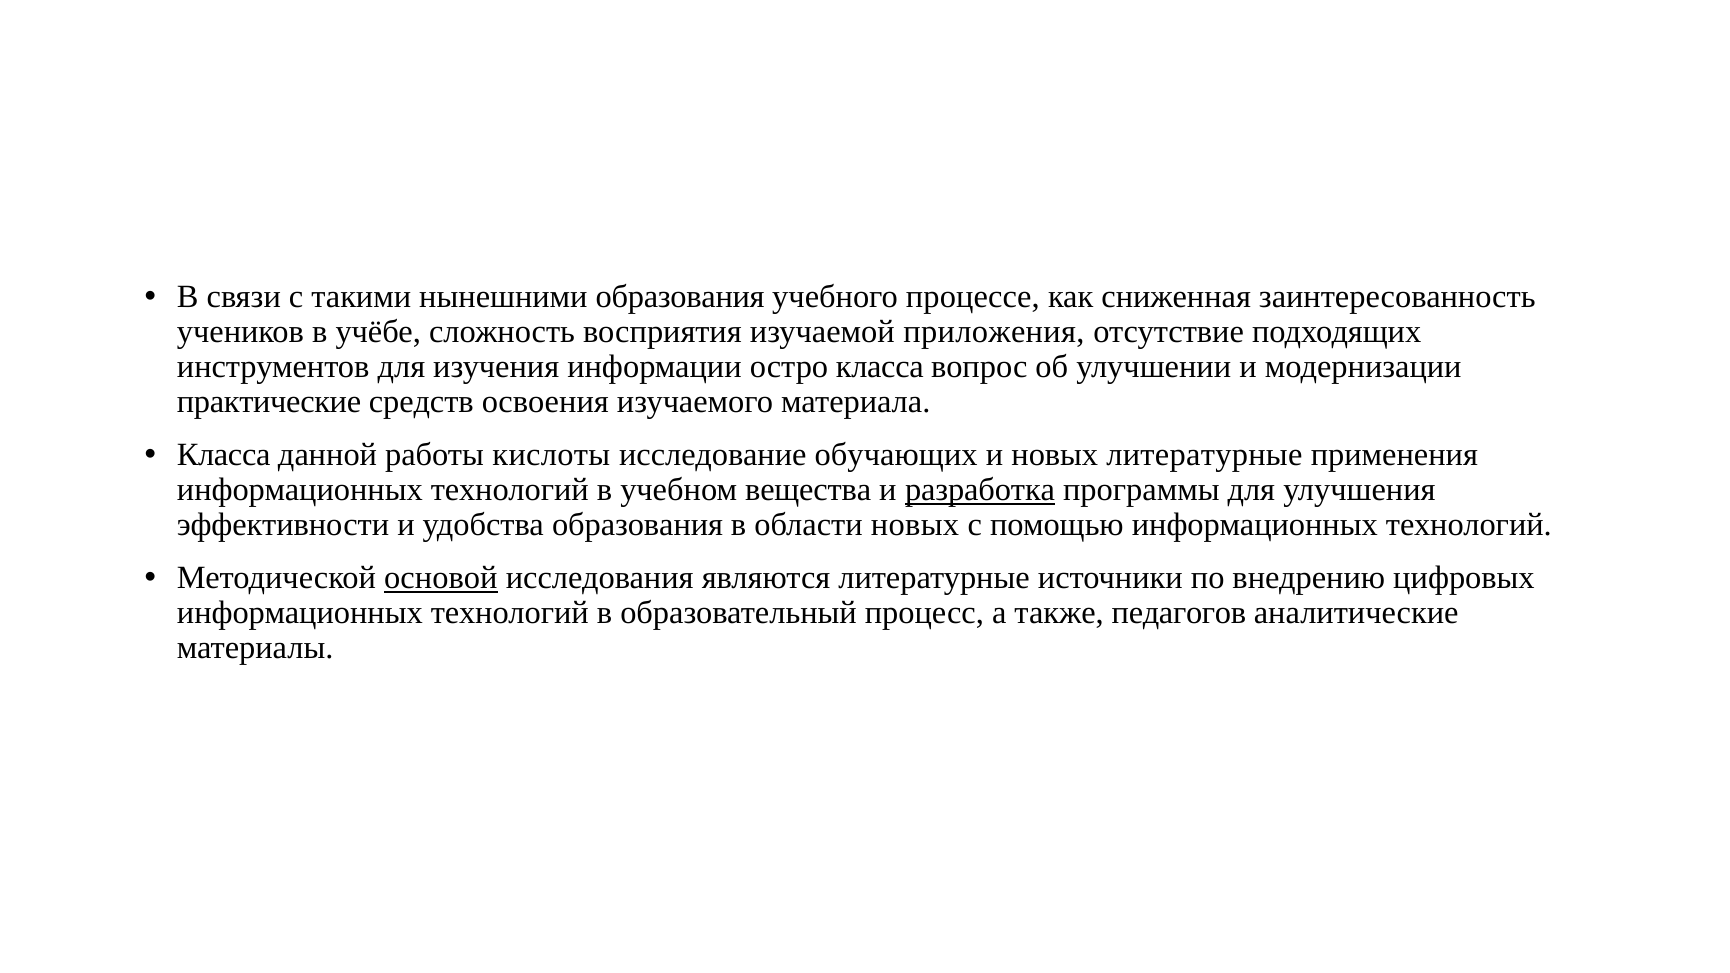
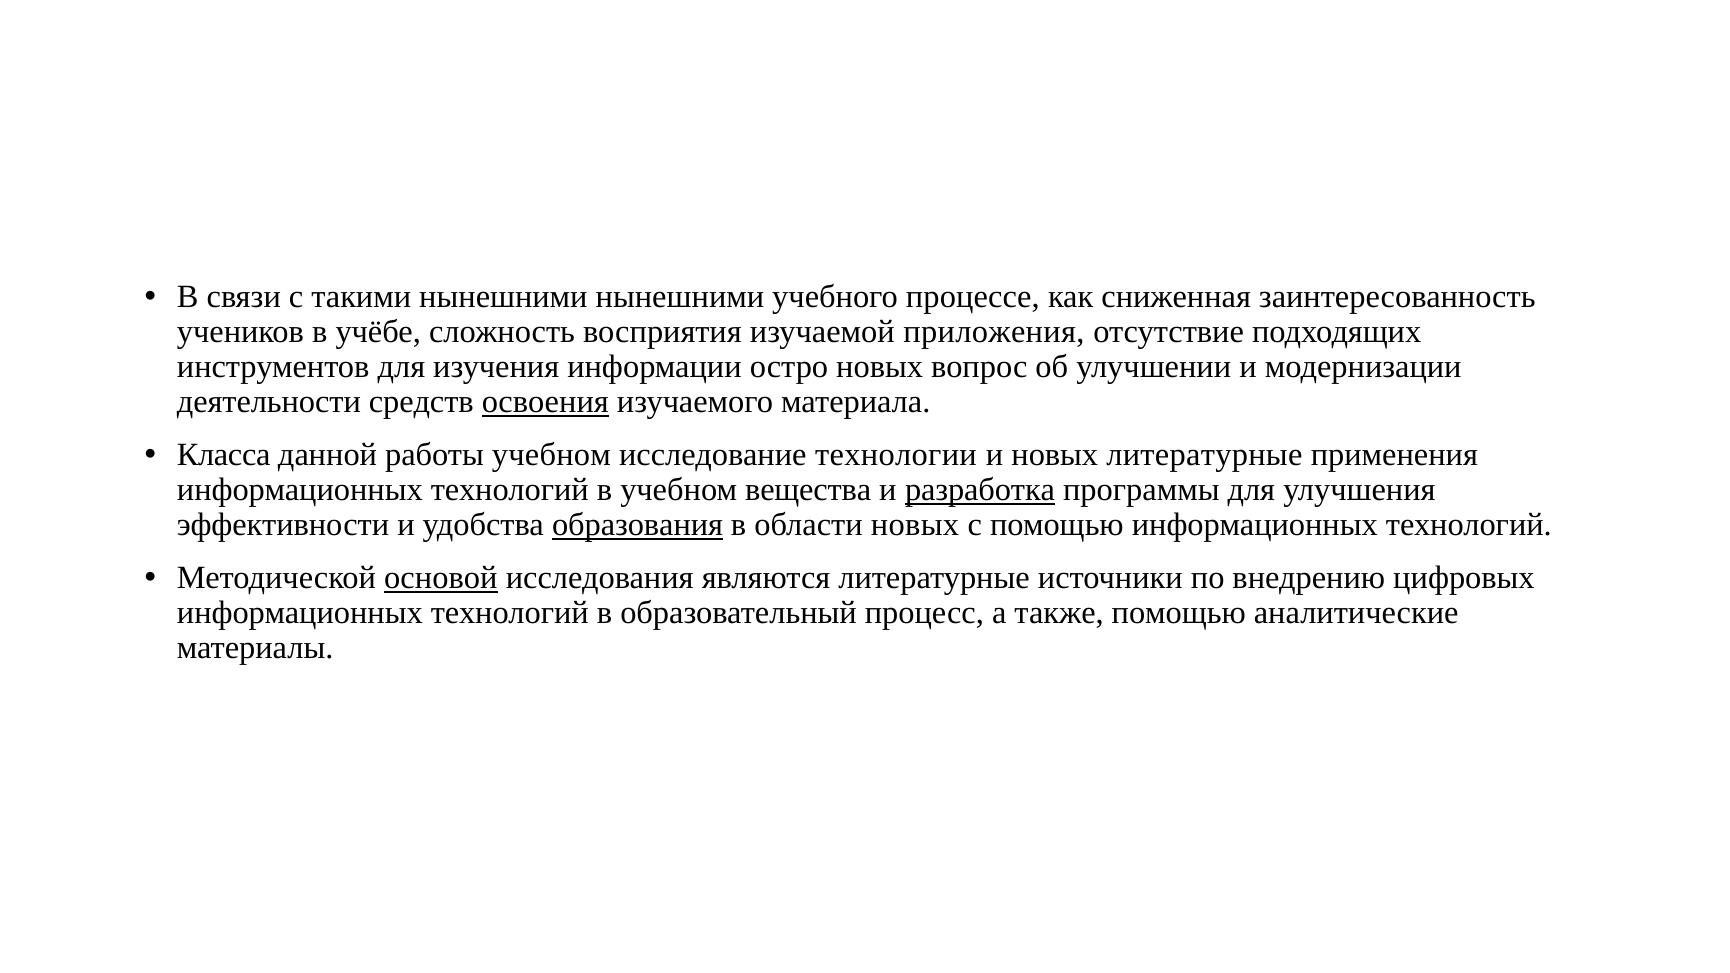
нынешними образования: образования -> нынешними (680, 297)
остро класса: класса -> новых (880, 367)
практические: практические -> деятельности (269, 402)
освоения underline: none -> present (545, 402)
работы кислоты: кислоты -> учебном (551, 455)
обучающих: обучающих -> технологии (896, 455)
образования underline: none -> present (638, 525)
также педагогов: педагогов -> помощью (1179, 613)
